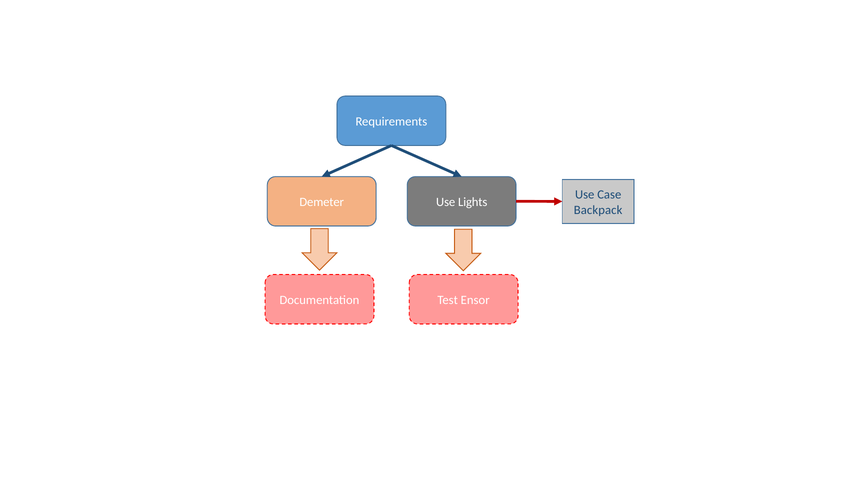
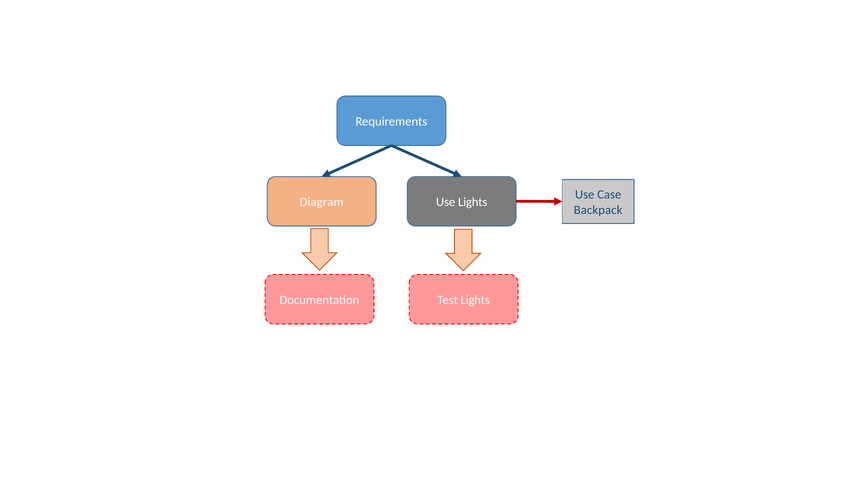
Demeter: Demeter -> Diagram (322, 202)
Test Ensor: Ensor -> Lights (475, 300)
